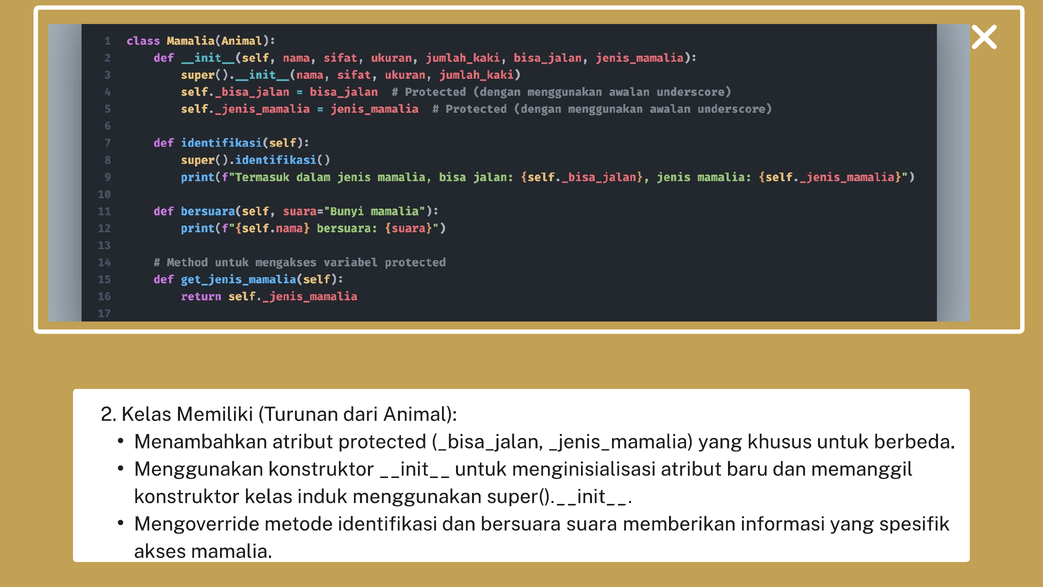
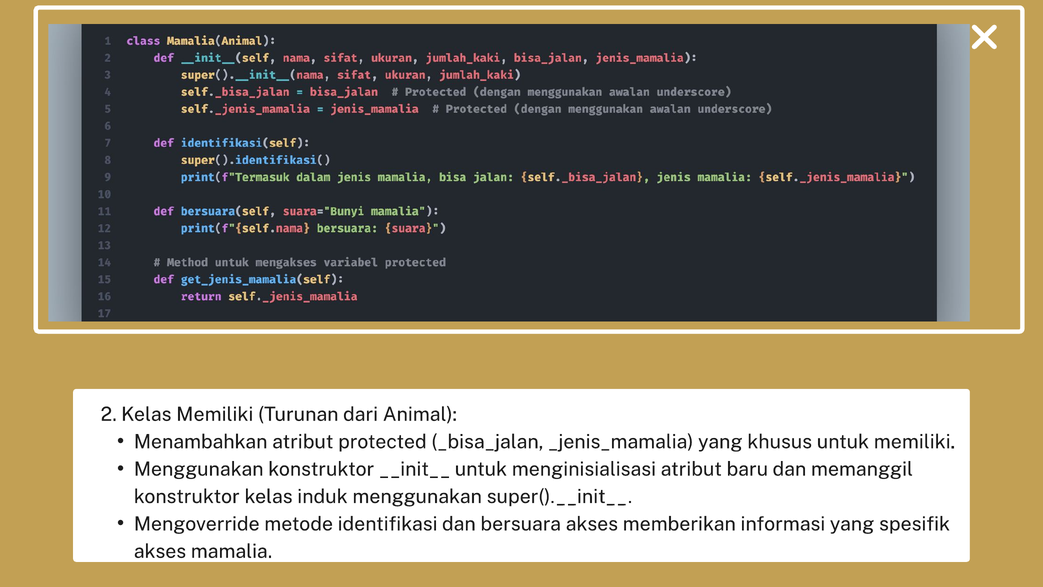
untuk berbeda: berbeda -> memiliki (914, 442)
bersuara suara: suara -> akses (592, 524)
